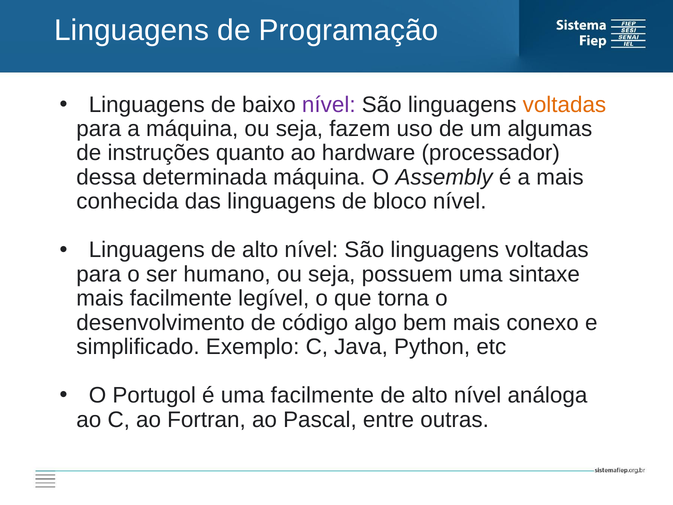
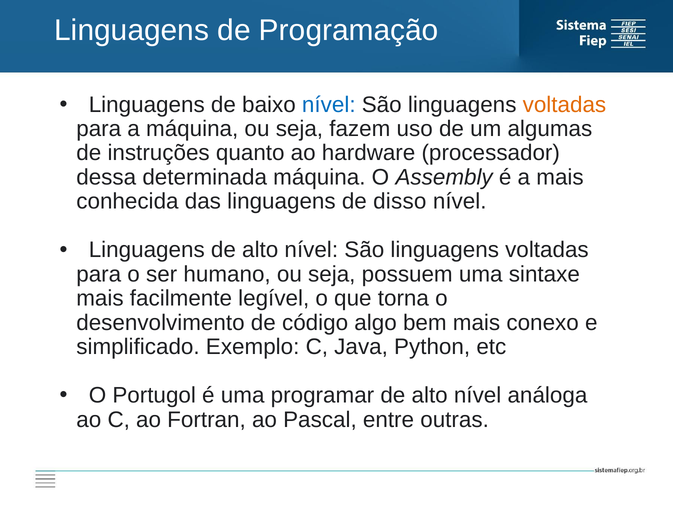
nível colour: purple -> blue (329, 105)
bloco: bloco -> disso (400, 201)
uma facilmente: facilmente -> programar (322, 395)
